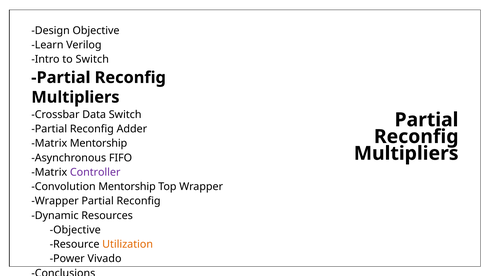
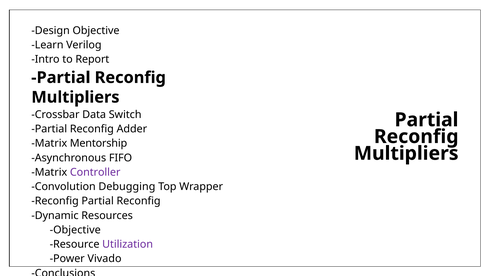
to Switch: Switch -> Report (92, 59)
Convolution Mentorship: Mentorship -> Debugging (127, 186)
Wrapper: Wrapper -> Reconfig (55, 201)
Utilization colour: orange -> purple (128, 244)
